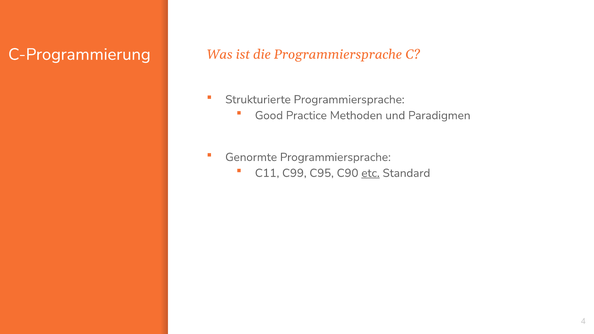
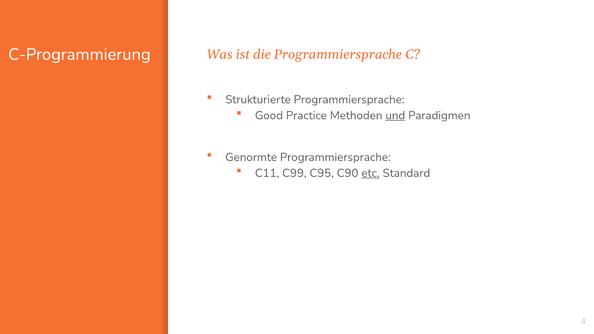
und underline: none -> present (395, 115)
